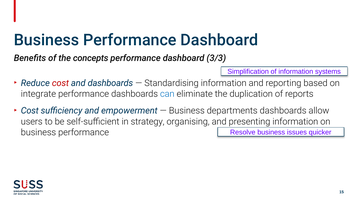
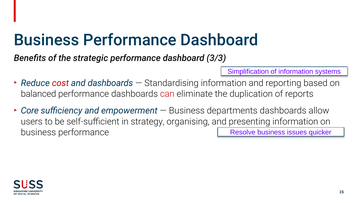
concepts: concepts -> strategic (91, 58)
integrate: integrate -> balanced (38, 94)
can colour: blue -> red (167, 94)
Cost: Cost -> Core (30, 110)
